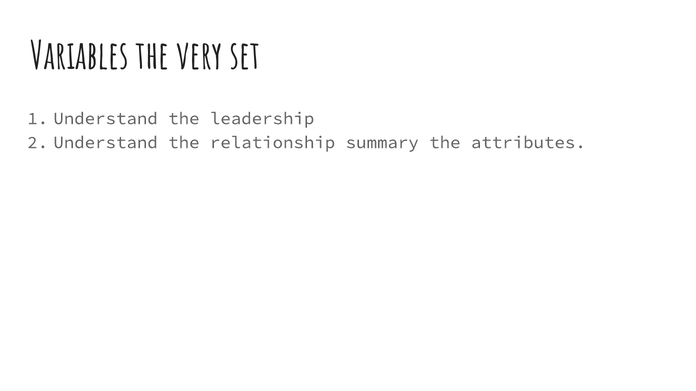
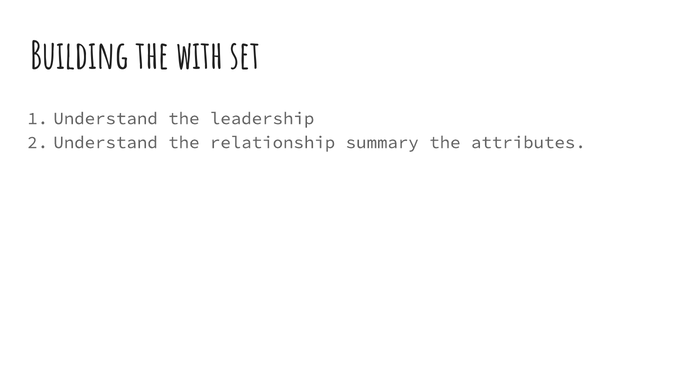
Variables: Variables -> Building (79, 56)
very: very -> with (200, 56)
